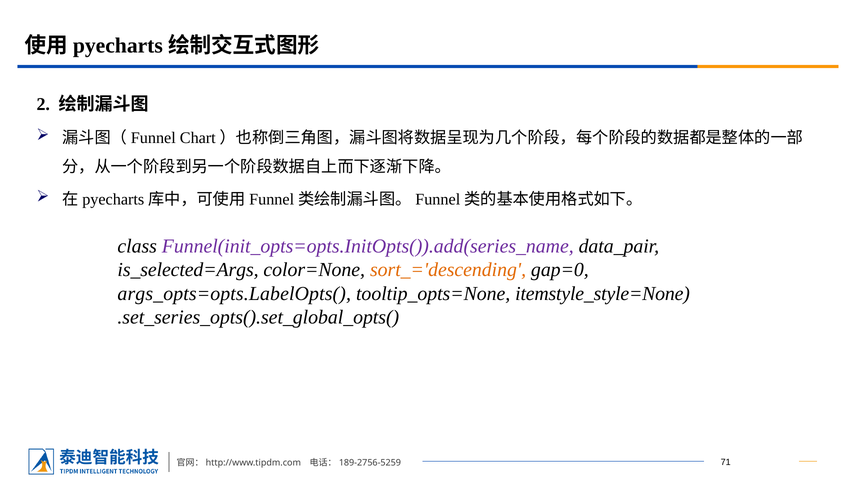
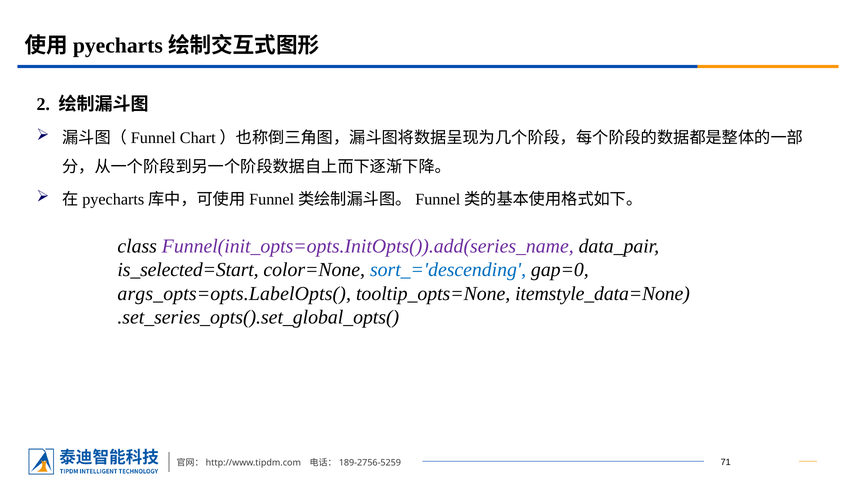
is_selected=Args: is_selected=Args -> is_selected=Start (188, 270)
sort_='descending colour: orange -> blue (448, 270)
itemstyle_style=None: itemstyle_style=None -> itemstyle_data=None (603, 294)
